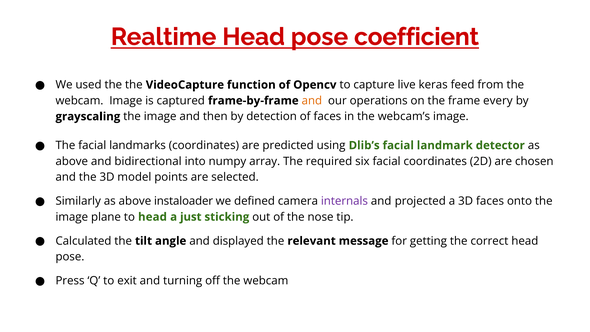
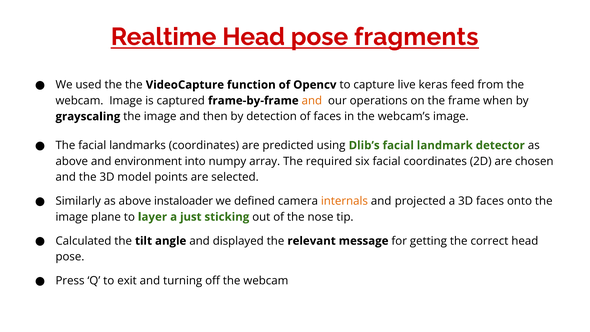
coefficient: coefficient -> fragments (416, 37)
every: every -> when (498, 101)
bidirectional: bidirectional -> environment (148, 161)
internals colour: purple -> orange (344, 201)
to head: head -> layer (153, 217)
